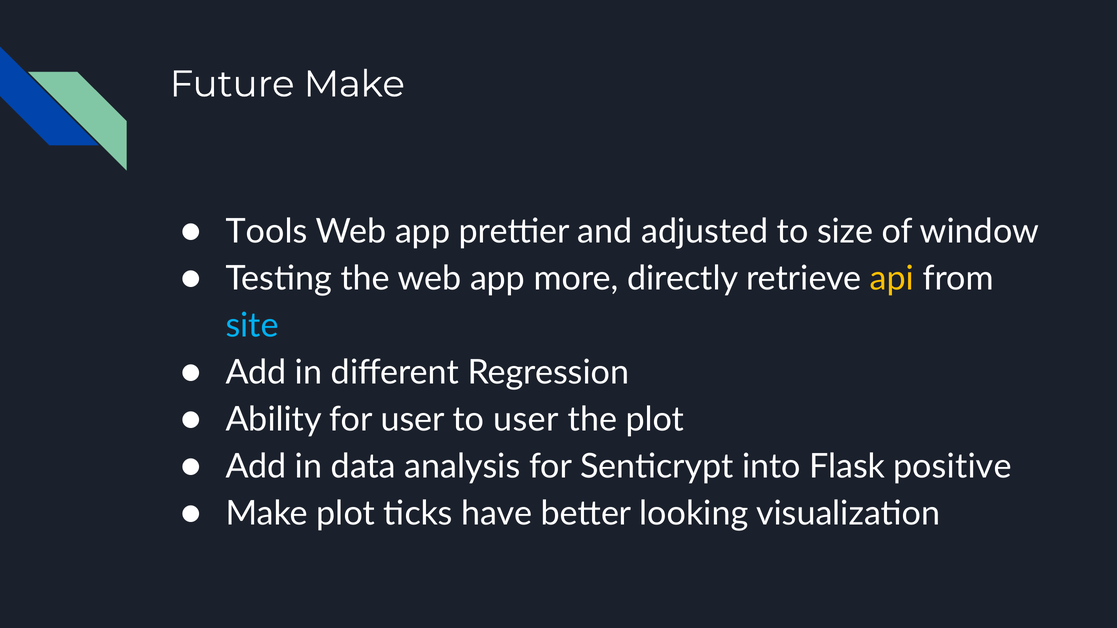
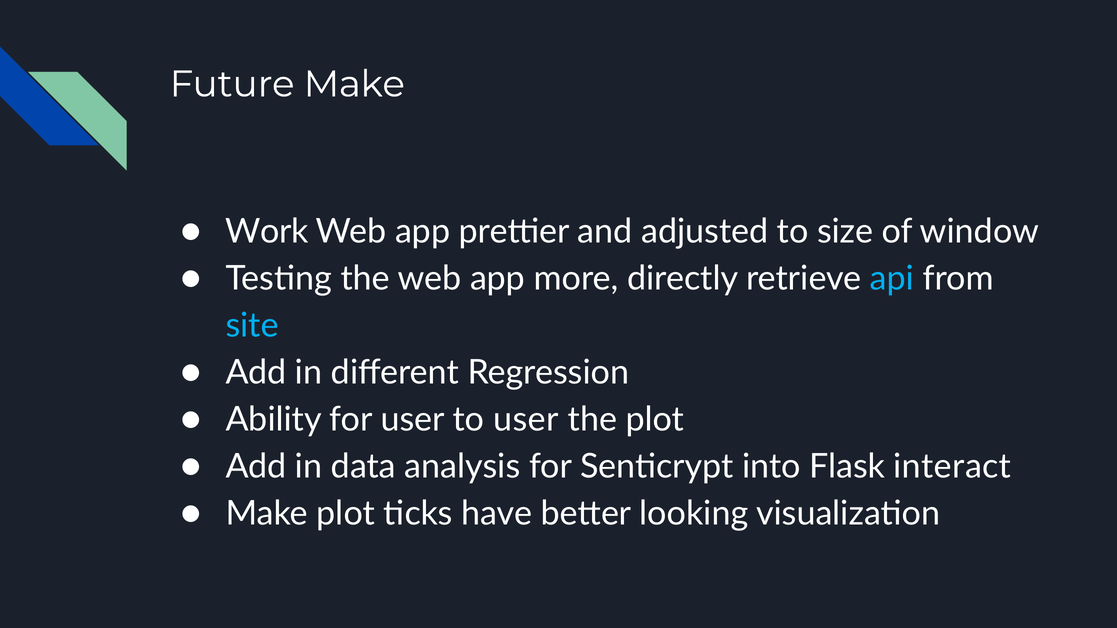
Tools: Tools -> Work (267, 232)
api colour: yellow -> light blue (892, 279)
positive: positive -> interact (952, 467)
